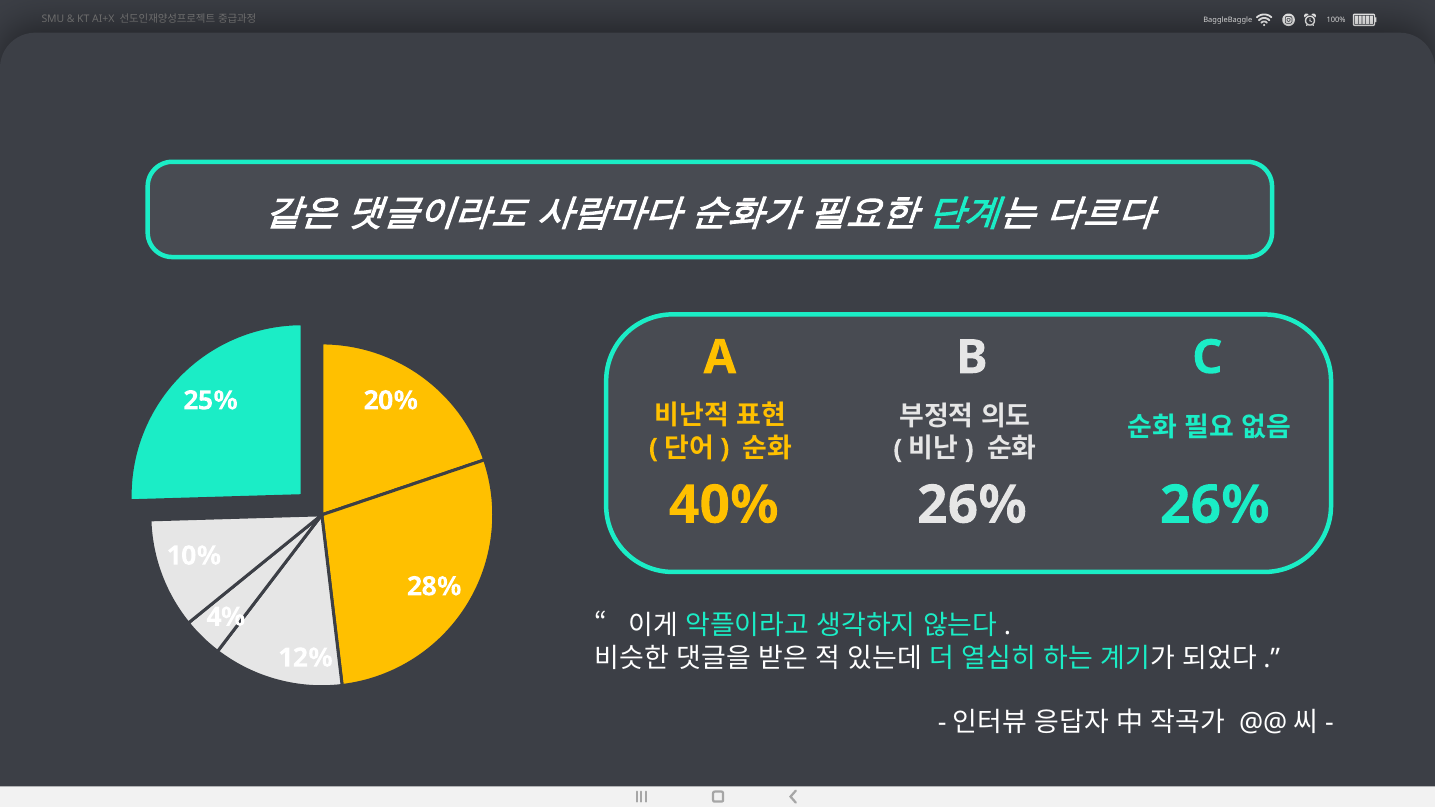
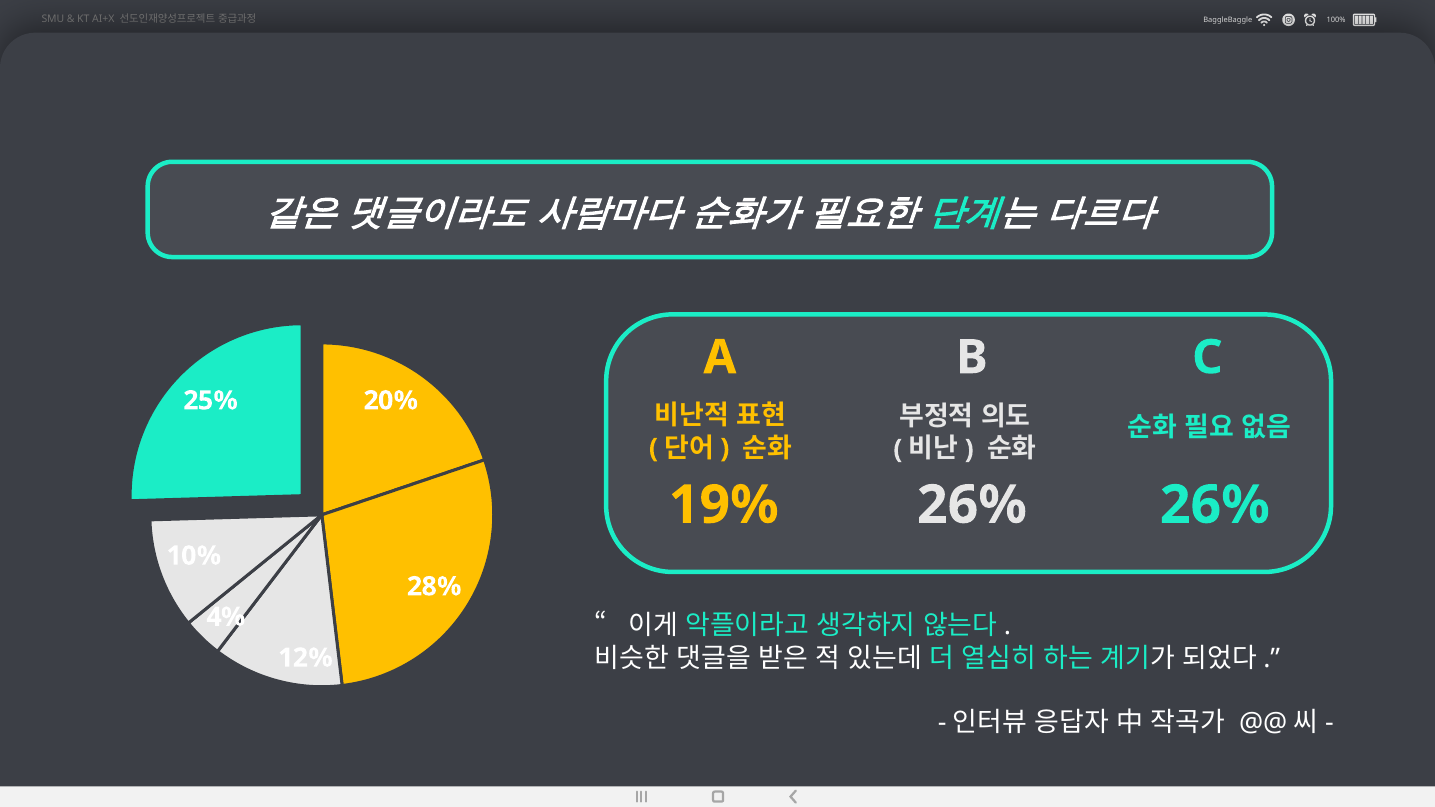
40%: 40% -> 19% (724, 505)
